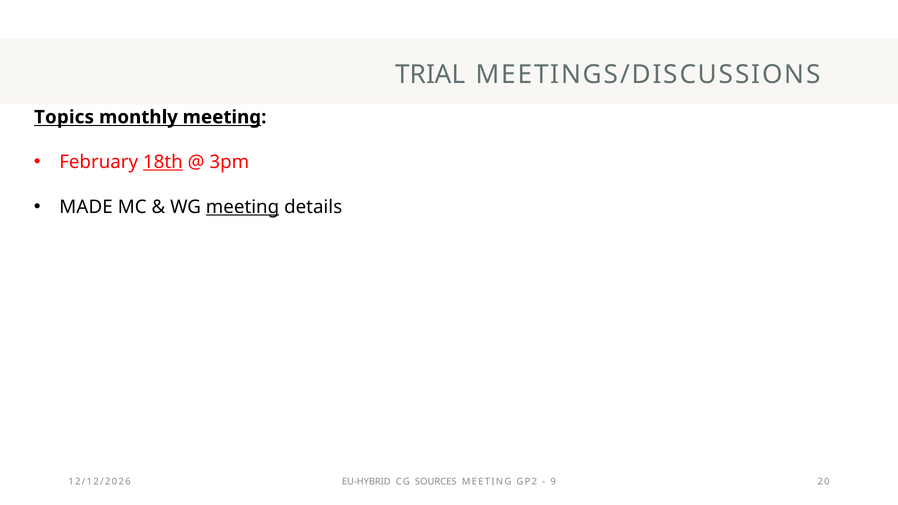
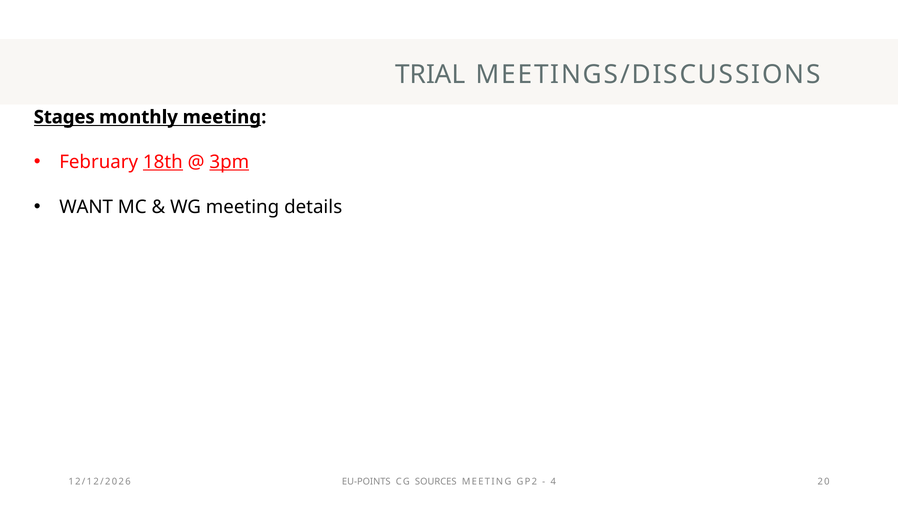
Topics: Topics -> Stages (64, 117)
3pm underline: none -> present (229, 162)
MADE: MADE -> WANT (86, 207)
meeting underline: present -> none (243, 207)
EU-HYBRID: EU-HYBRID -> EU-POINTS (366, 482)
9: 9 -> 4 (553, 482)
